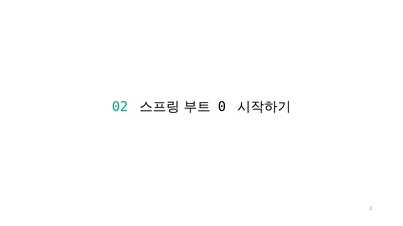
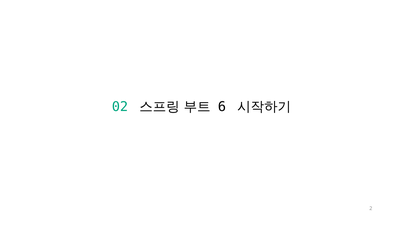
0: 0 -> 6 (222, 107)
